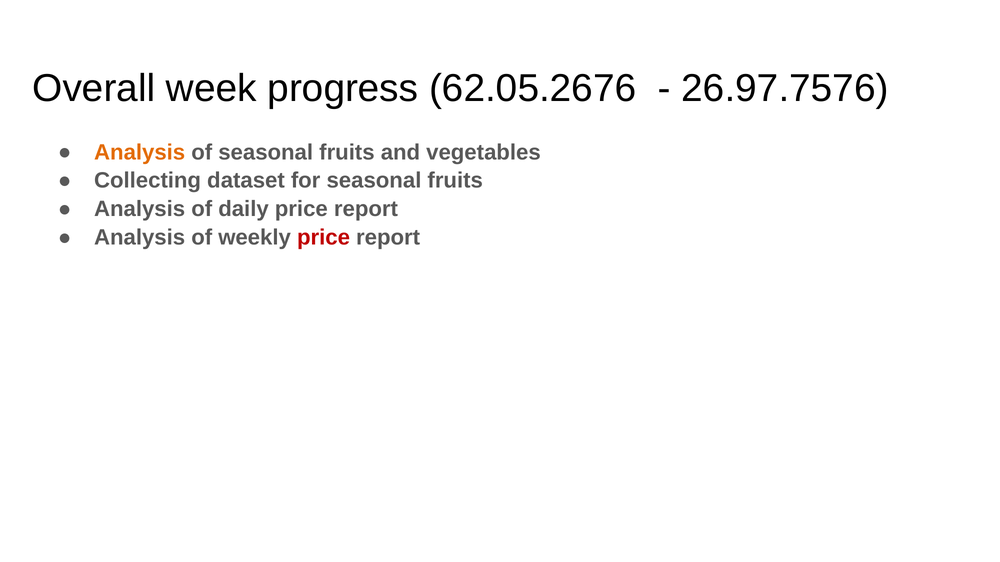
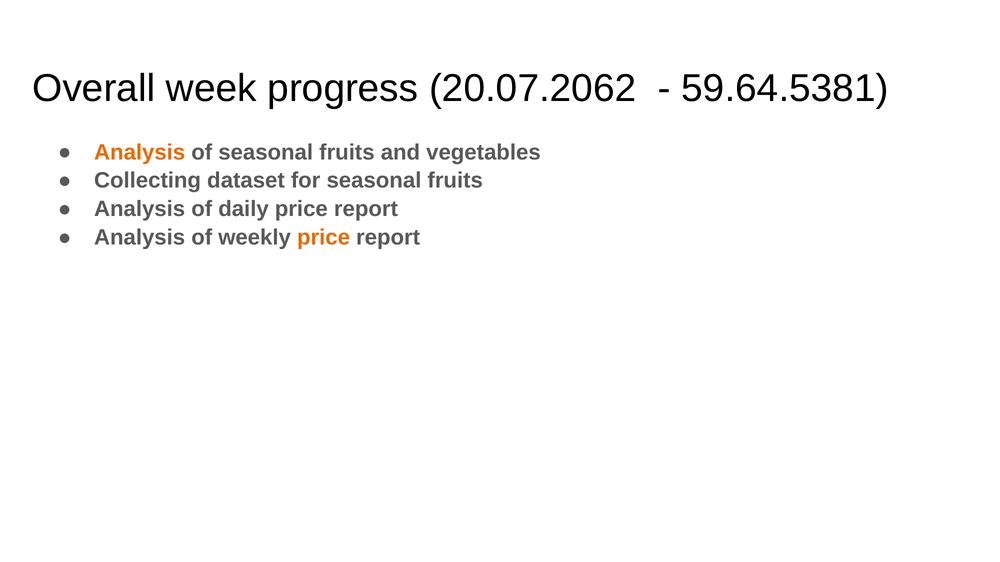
62.05.2676: 62.05.2676 -> 20.07.2062 (533, 89)
26.97.7576: 26.97.7576 -> 59.64.5381 (785, 89)
price colour: red -> orange (324, 238)
